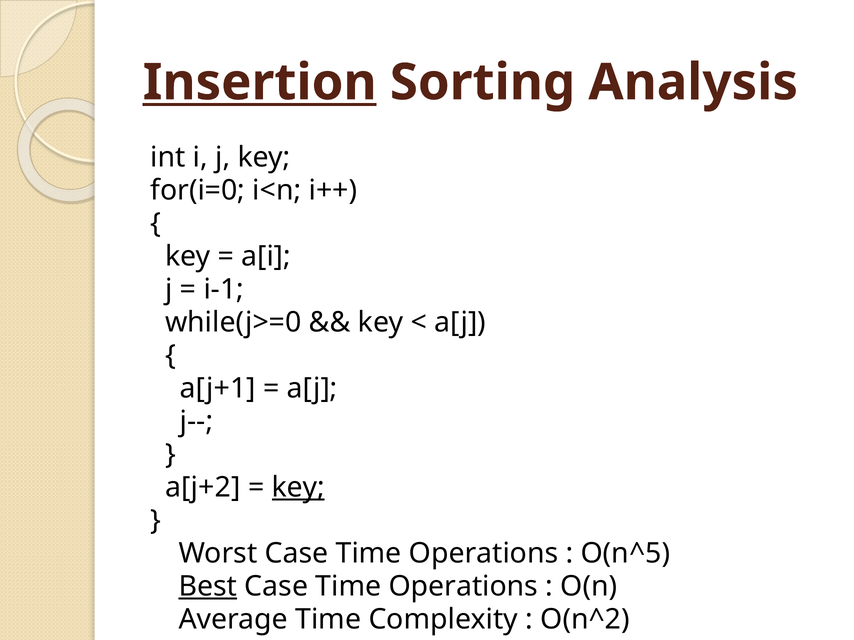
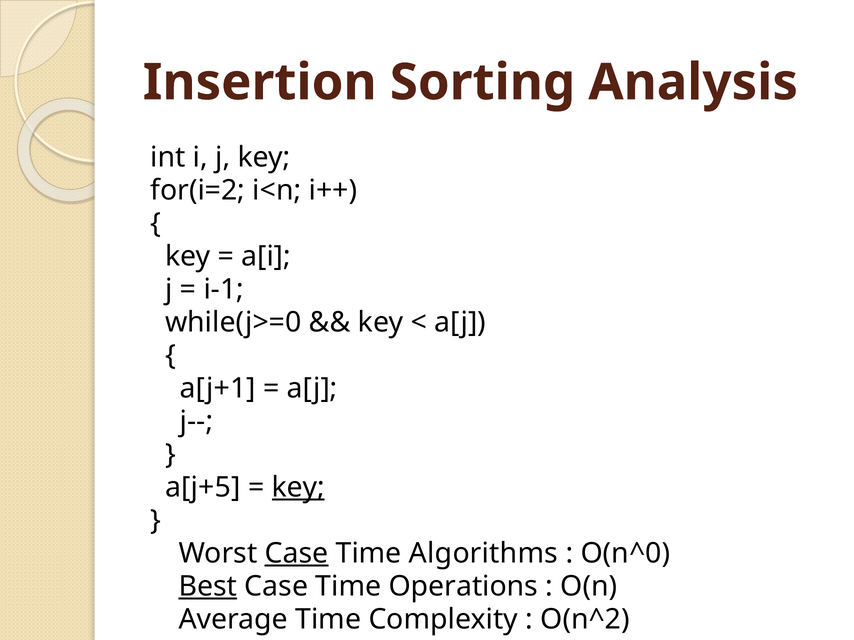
Insertion underline: present -> none (260, 83)
for(i=0: for(i=0 -> for(i=2 (198, 190)
a[j+2: a[j+2 -> a[j+5 (203, 488)
Case underline: none -> present (297, 554)
Operations: Operations -> Algorithms (484, 554)
O(n^5: O(n^5 -> O(n^0 (625, 554)
